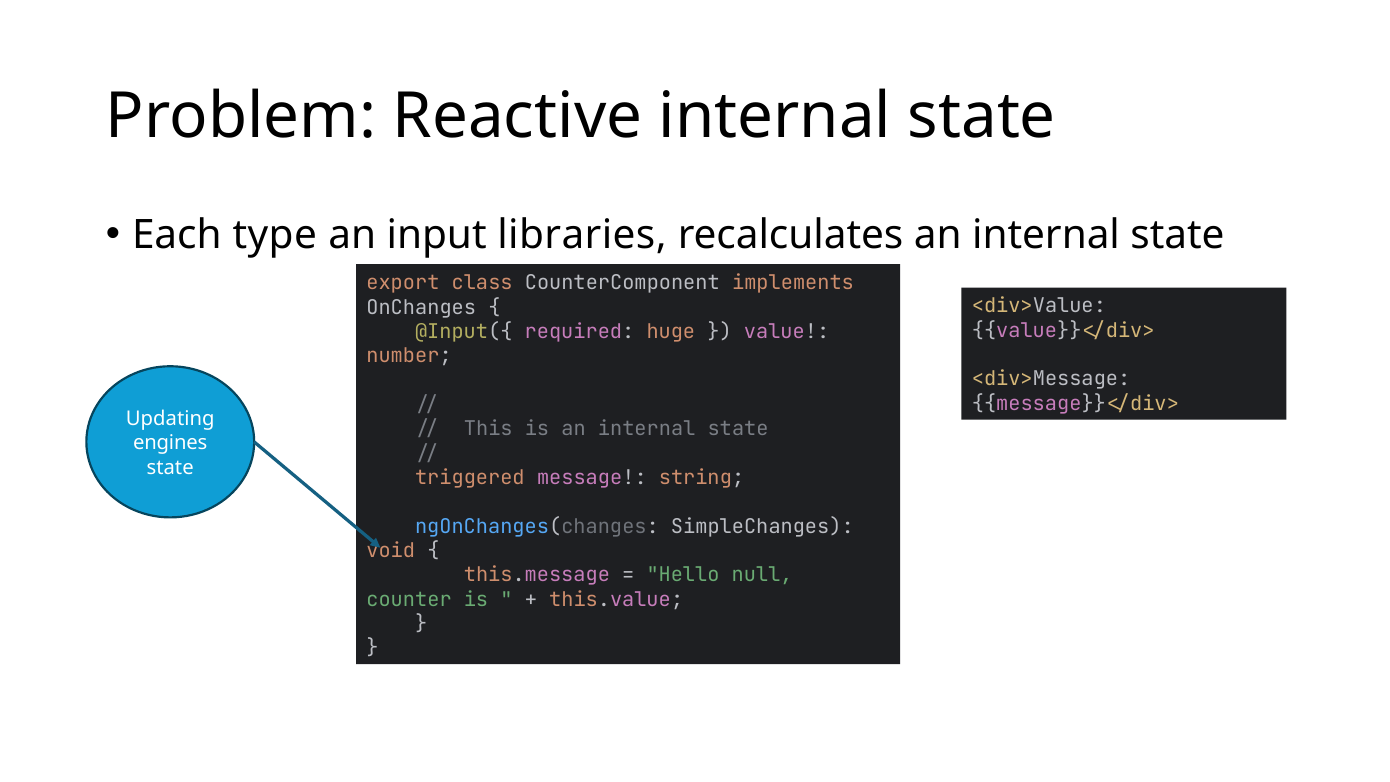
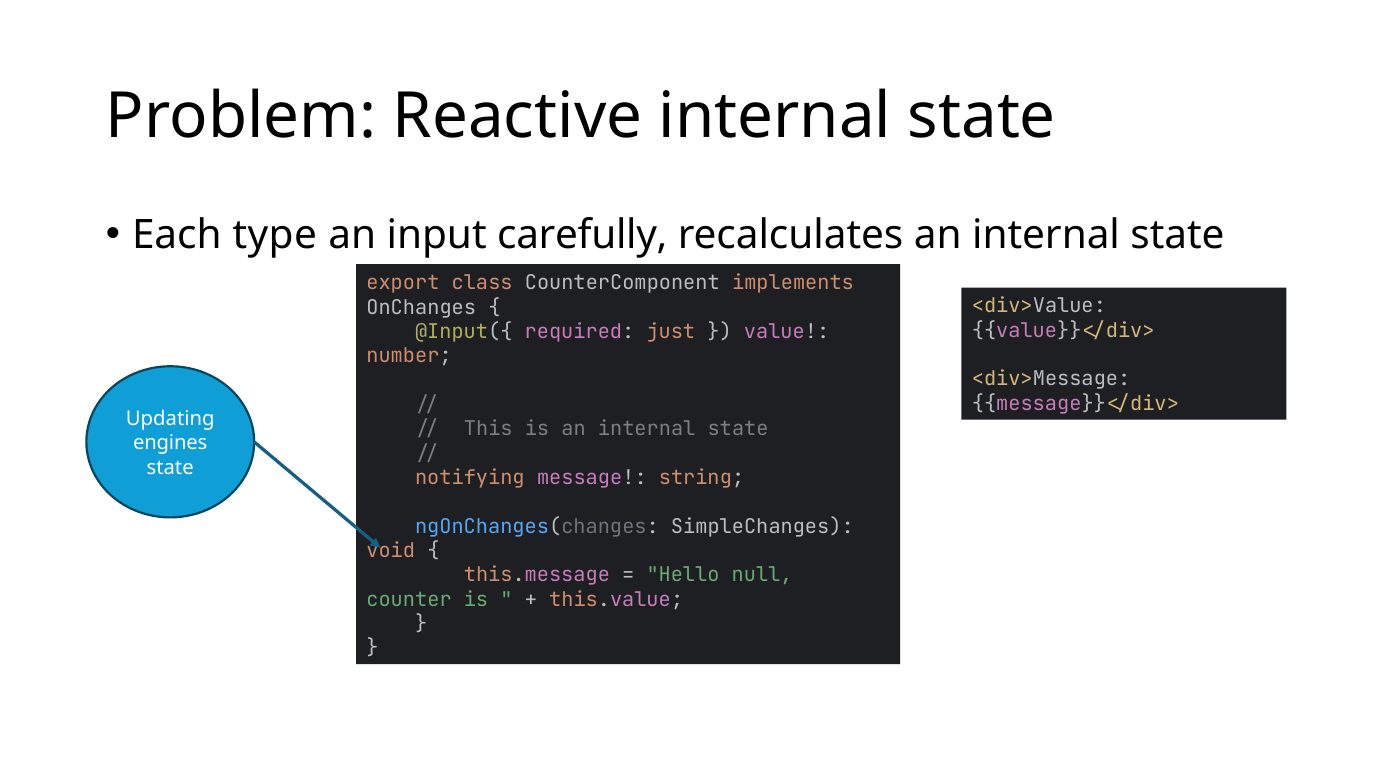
libraries: libraries -> carefully (582, 235)
huge: huge -> just (671, 332)
triggered: triggered -> notifying (470, 478)
